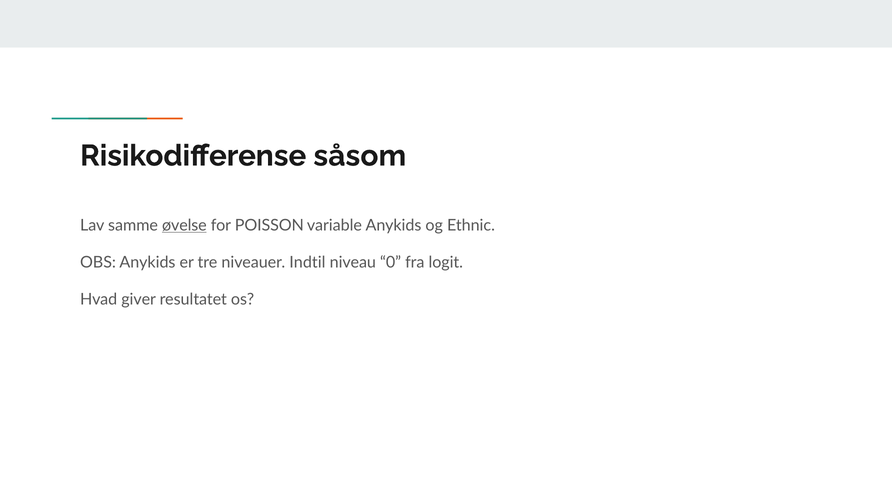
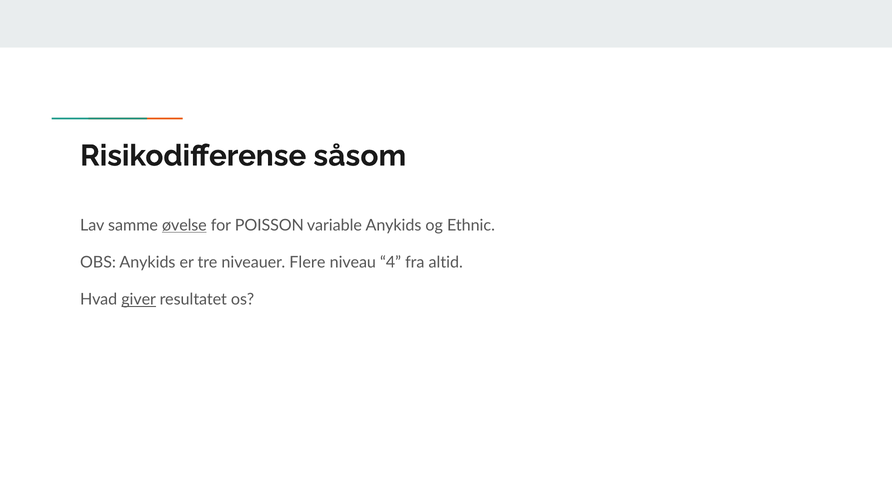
Indtil: Indtil -> Flere (307, 262)
0: 0 -> 4 (391, 262)
logit: logit -> altid (446, 262)
giver underline: none -> present (139, 299)
